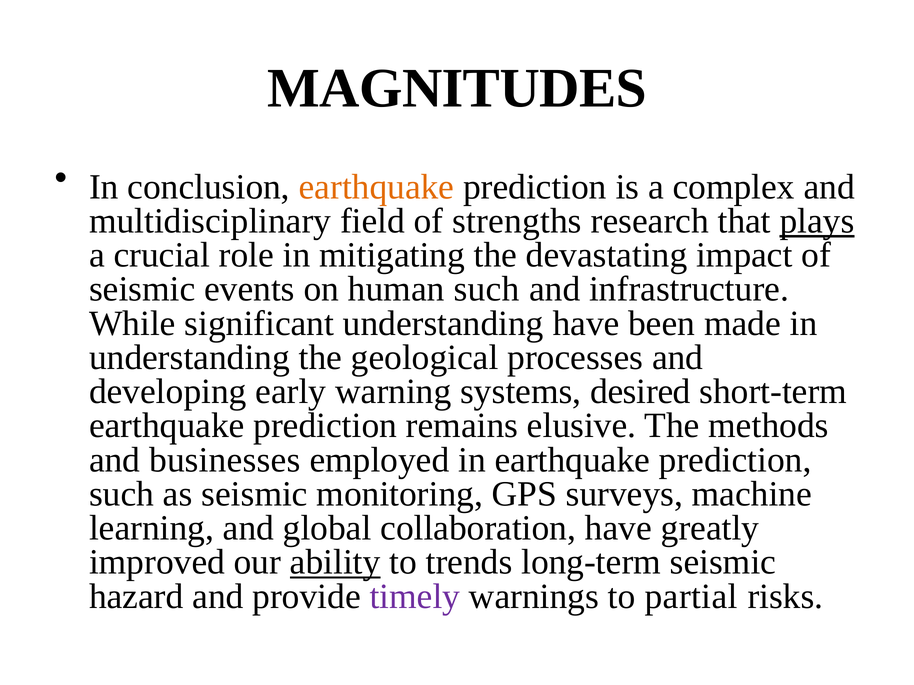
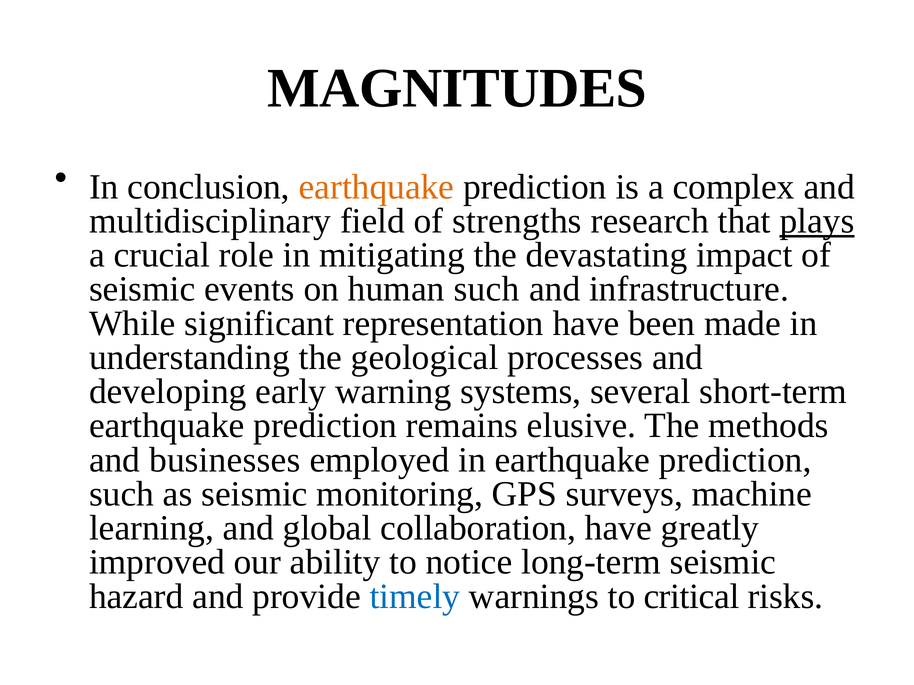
significant understanding: understanding -> representation (443, 324)
desired: desired -> several (640, 392)
ability underline: present -> none (335, 563)
trends: trends -> notice (469, 563)
timely colour: purple -> blue (415, 597)
partial: partial -> critical (692, 597)
